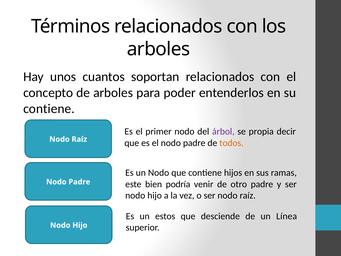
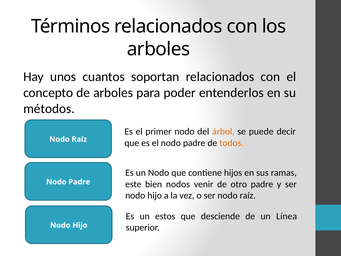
contiene: contiene -> métodos (49, 109)
árbol colour: purple -> orange (223, 131)
propia: propia -> puede (261, 131)
podría: podría -> nodos (178, 184)
